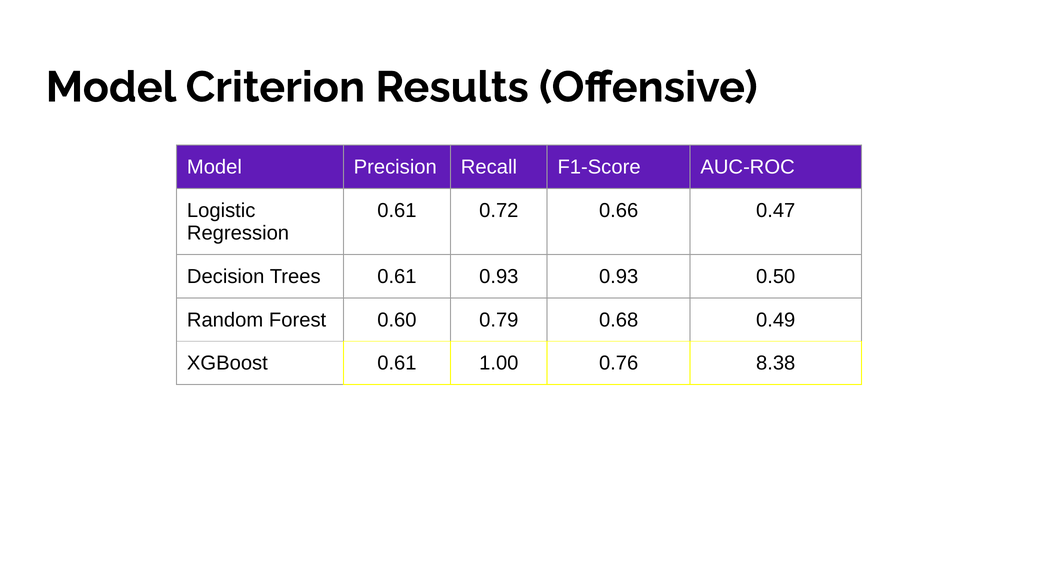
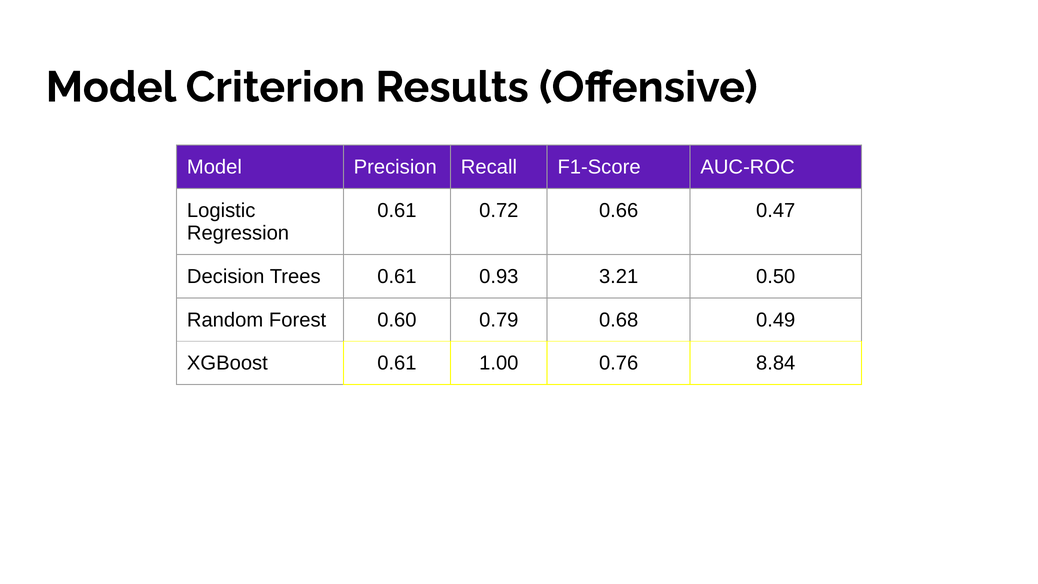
0.93 0.93: 0.93 -> 3.21 (619, 276)
8.38: 8.38 -> 8.84 (776, 363)
